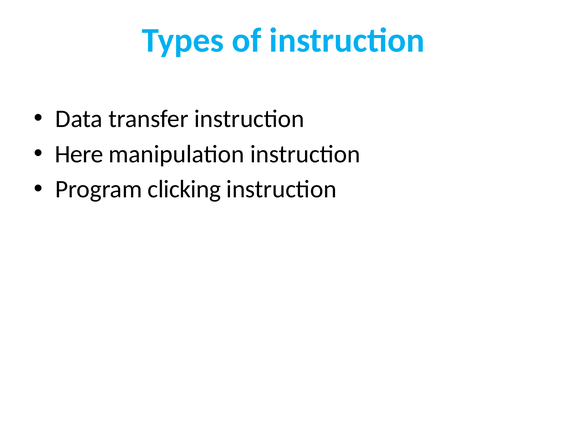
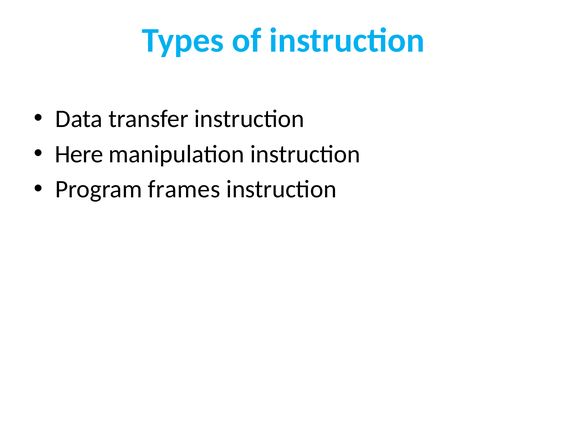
clicking: clicking -> frames (184, 189)
